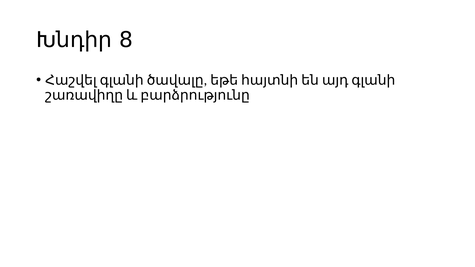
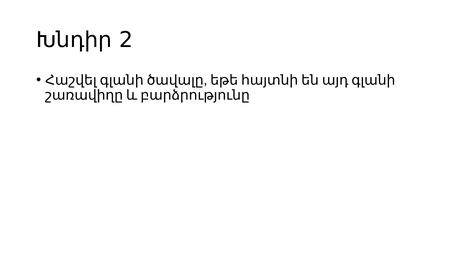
8: 8 -> 2 (126, 40)
